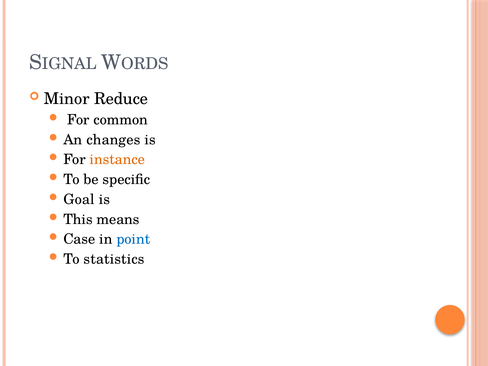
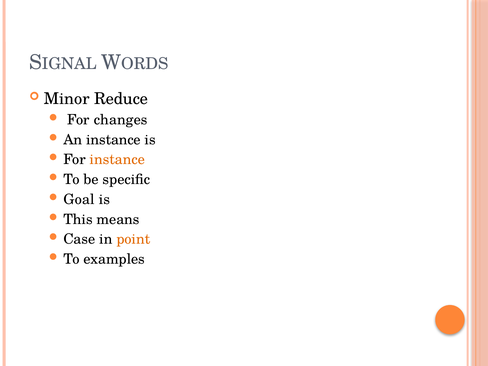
common: common -> changes (121, 120)
An changes: changes -> instance (114, 140)
point colour: blue -> orange (133, 239)
statistics: statistics -> examples (114, 259)
